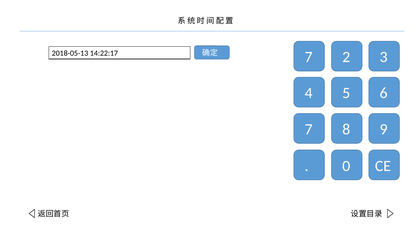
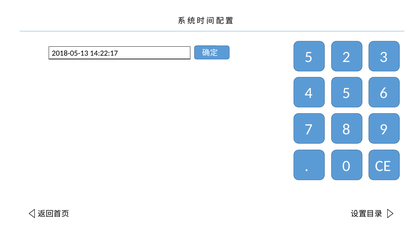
7: 7 -> 5 (309, 57)
